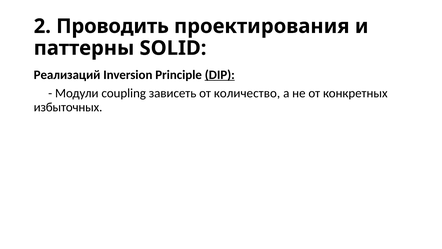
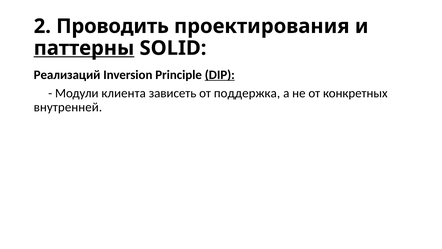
паттерны underline: none -> present (84, 48)
coupling: coupling -> клиента (124, 93)
количество: количество -> поддержка (247, 93)
избыточных: избыточных -> внутренней (68, 107)
